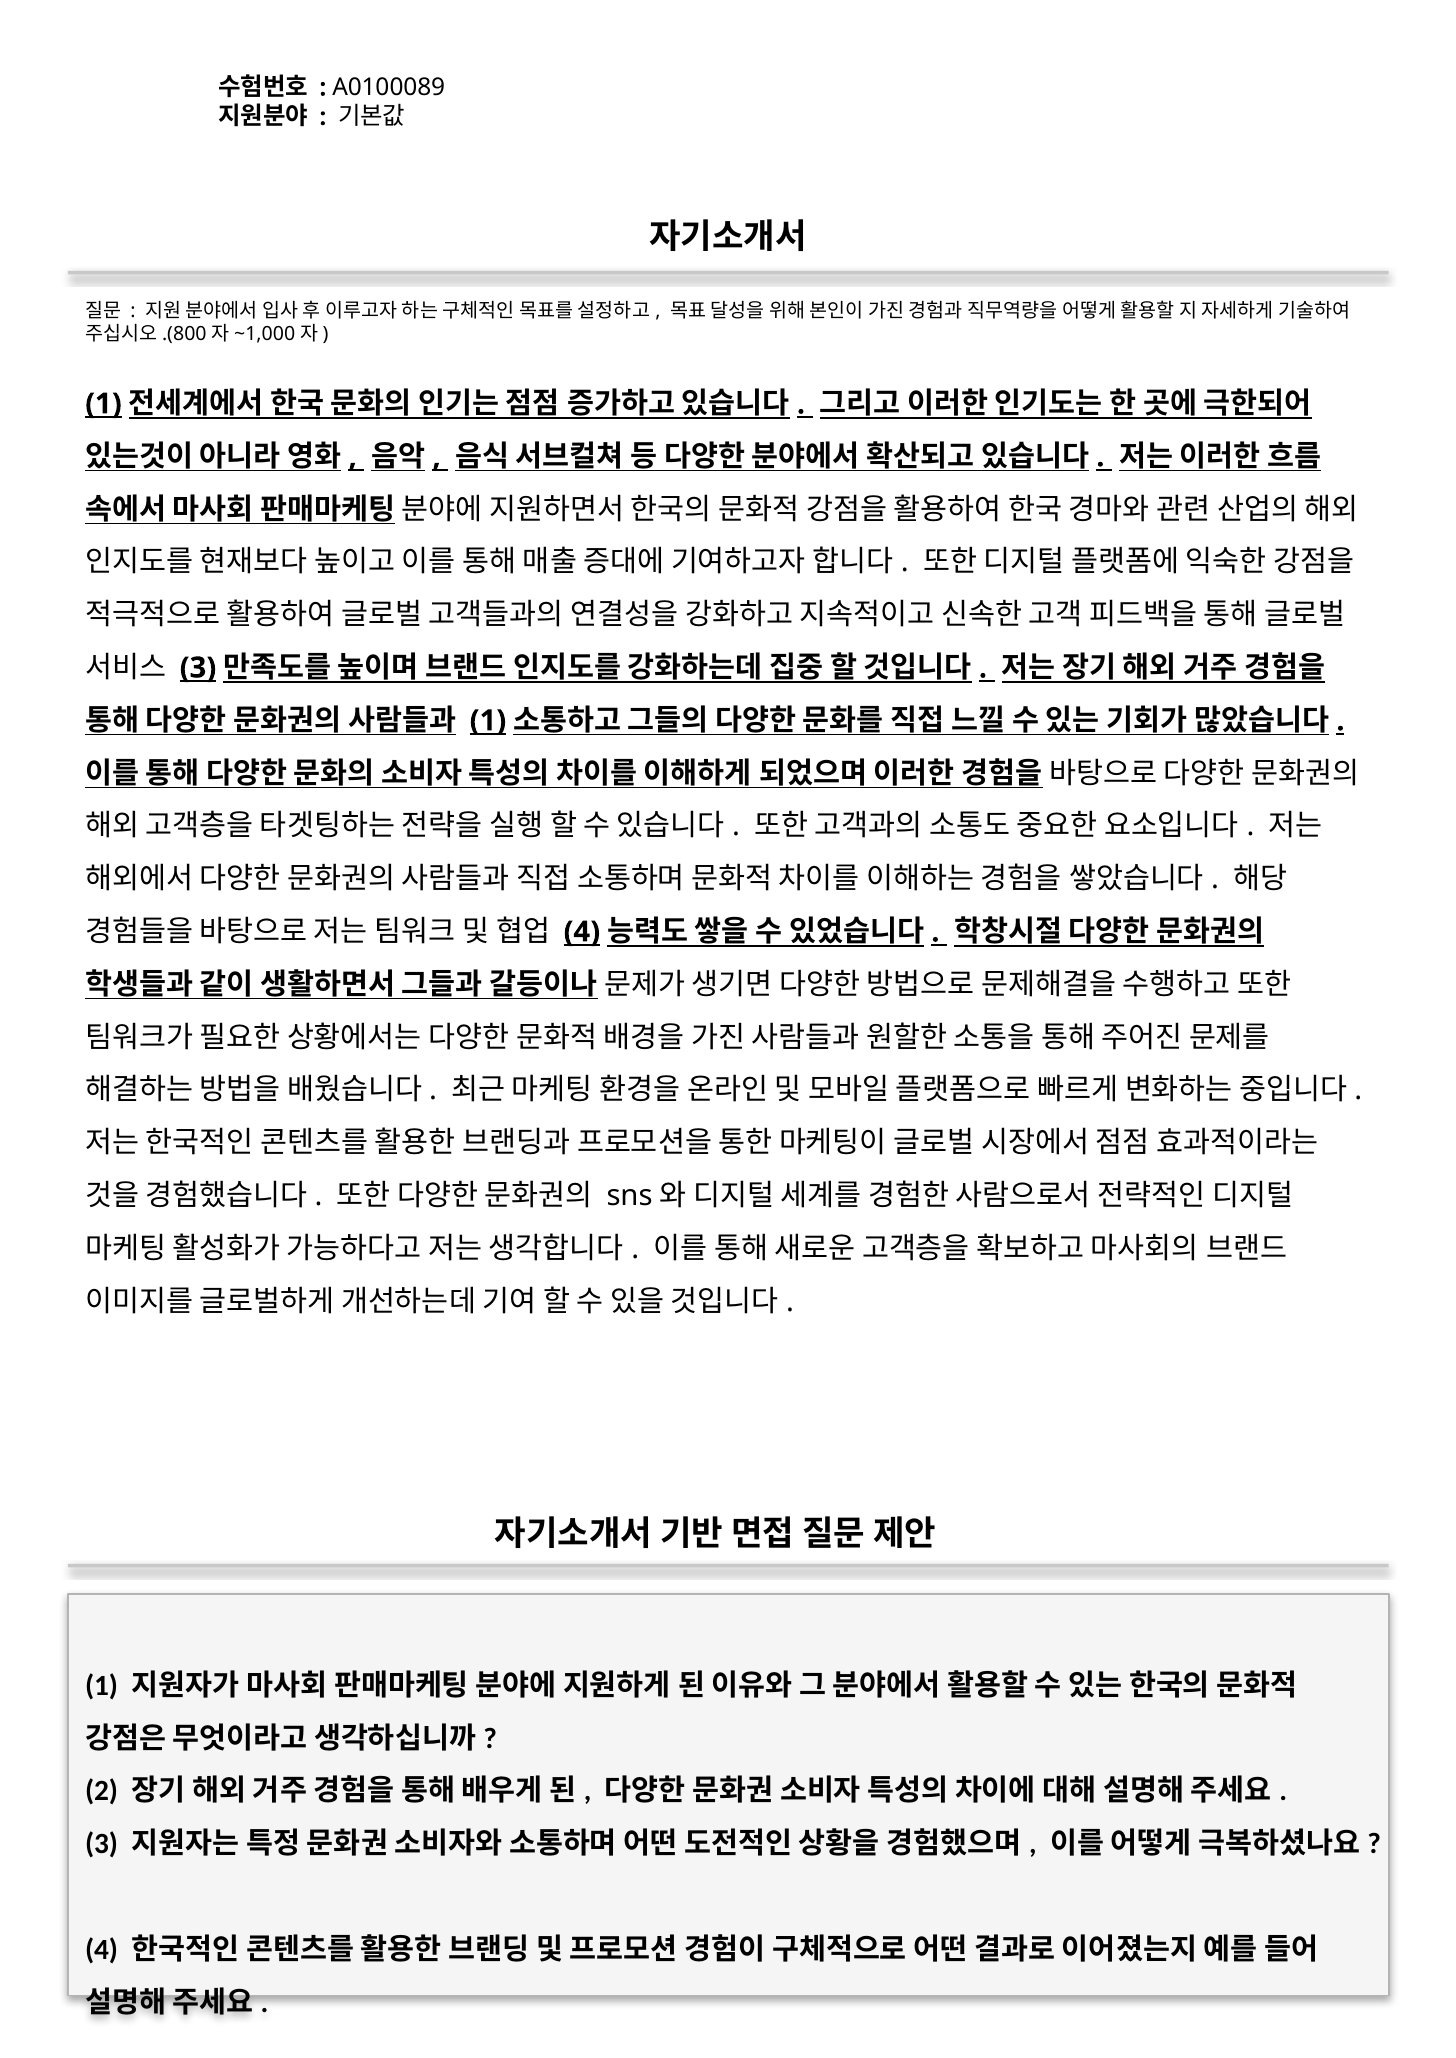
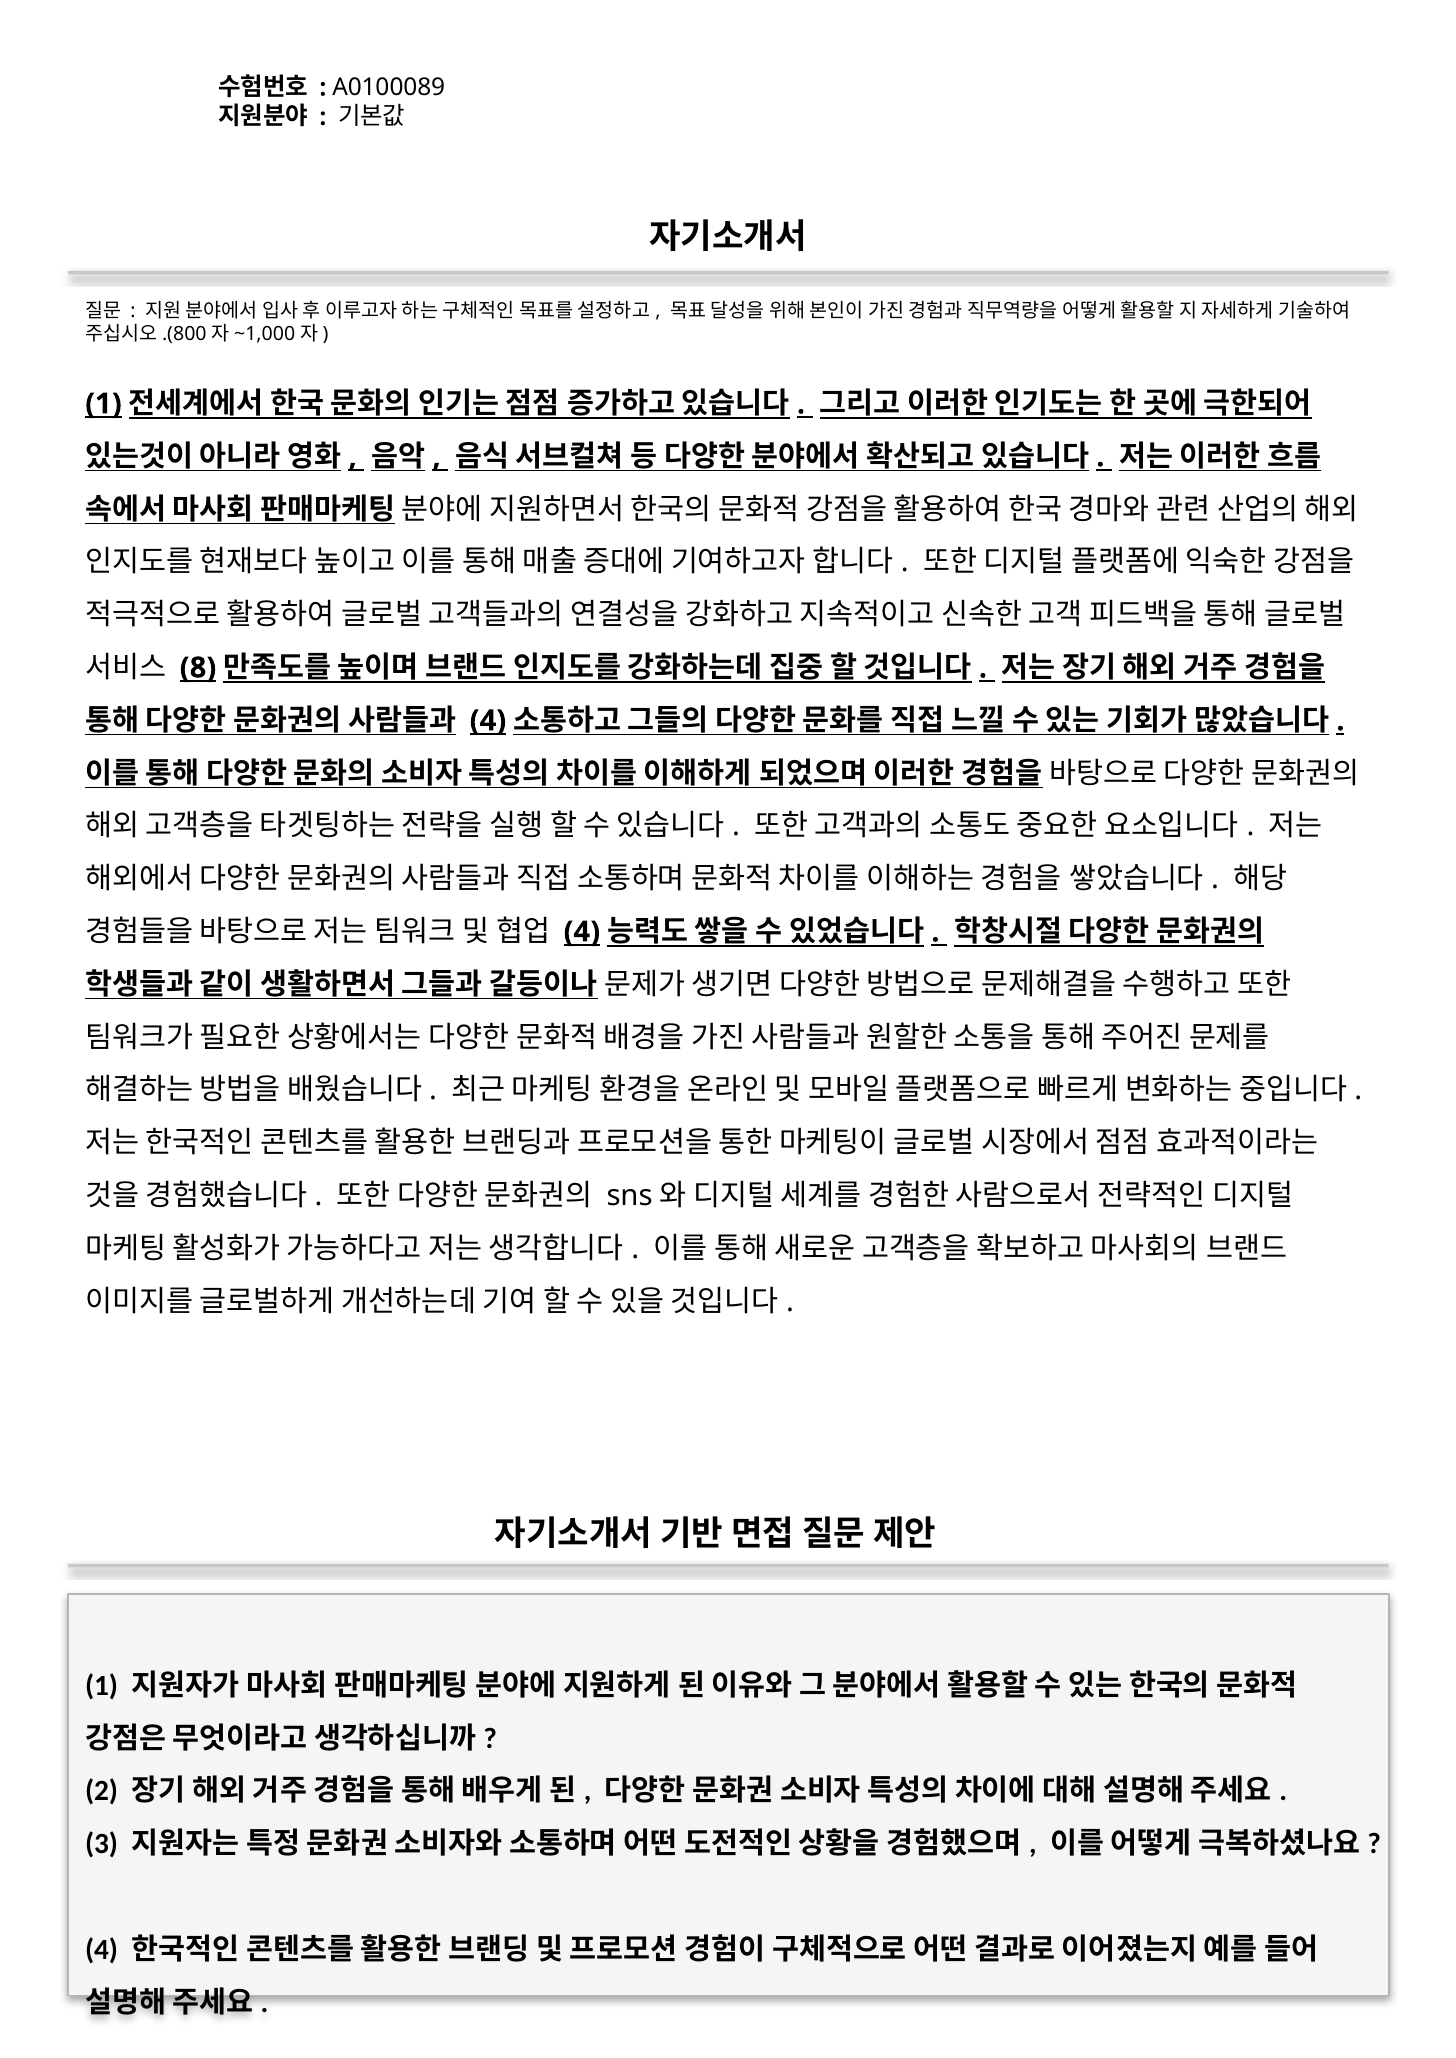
3: 3 -> 8 (198, 668)
1: 1 -> 4 (488, 721)
